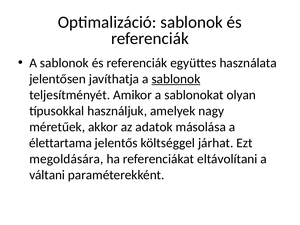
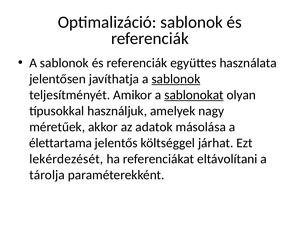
sablonokat underline: none -> present (194, 95)
megoldására: megoldására -> lekérdezését (66, 159)
váltani: váltani -> tárolja (47, 175)
